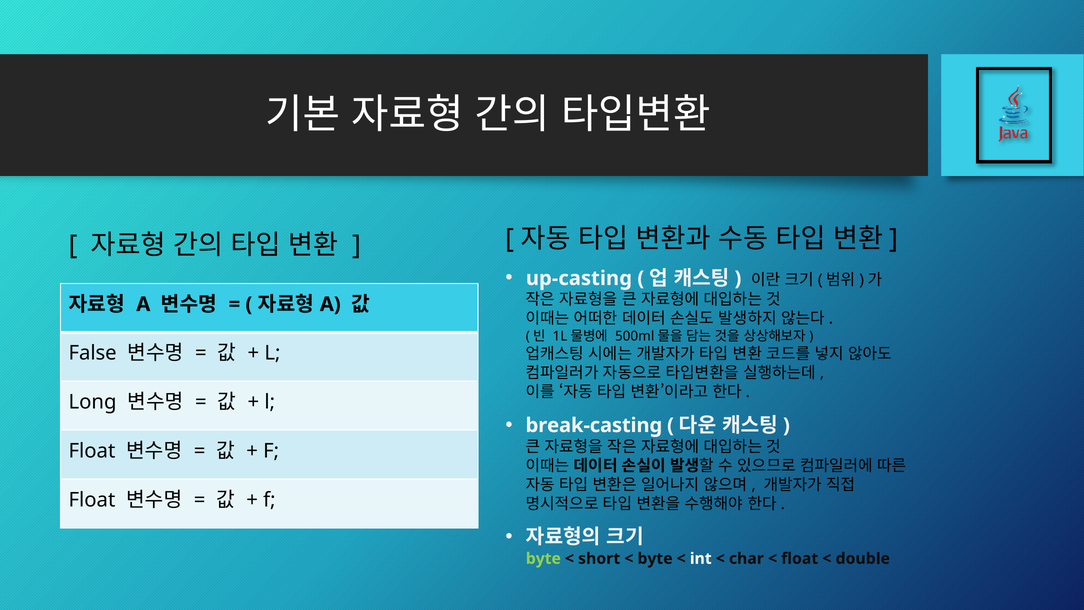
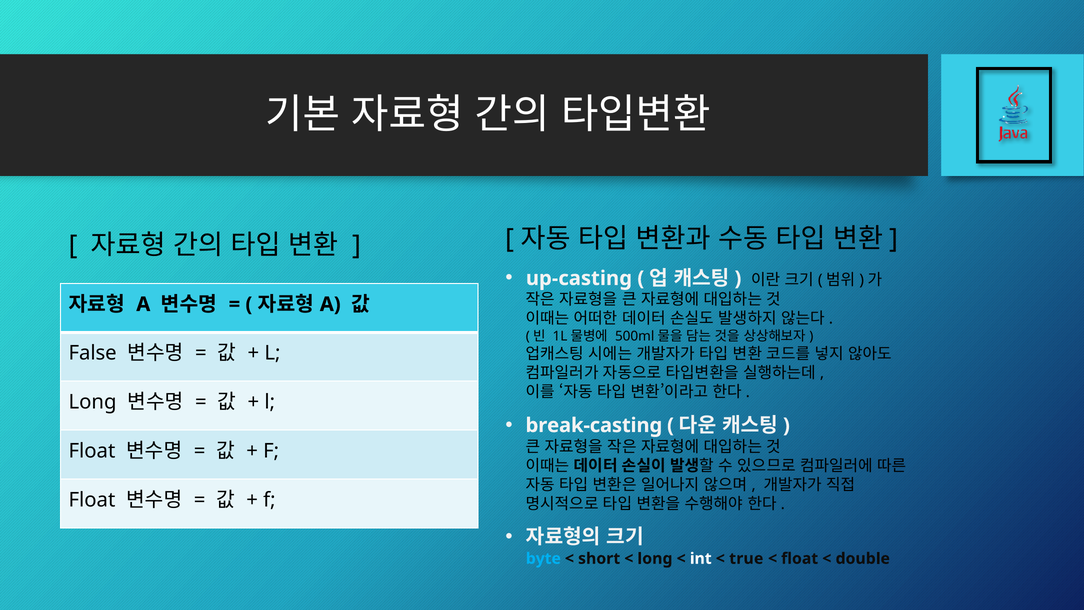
byte colour: light green -> light blue (543, 558)
byte: byte -> long (655, 558)
char: char -> true (746, 558)
